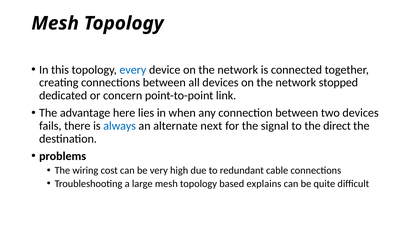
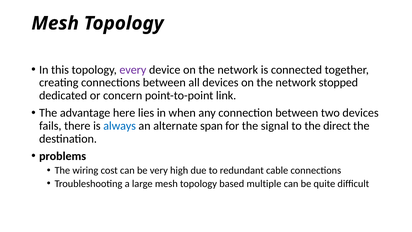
every colour: blue -> purple (133, 70)
next: next -> span (212, 126)
explains: explains -> multiple (264, 183)
